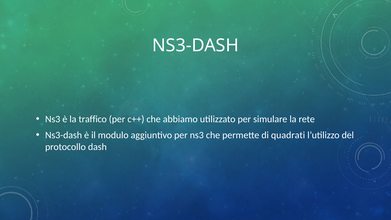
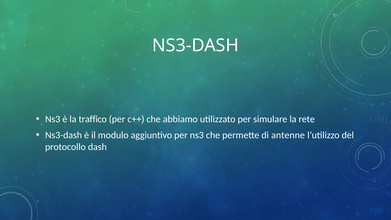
quadrati: quadrati -> antenne (288, 135)
